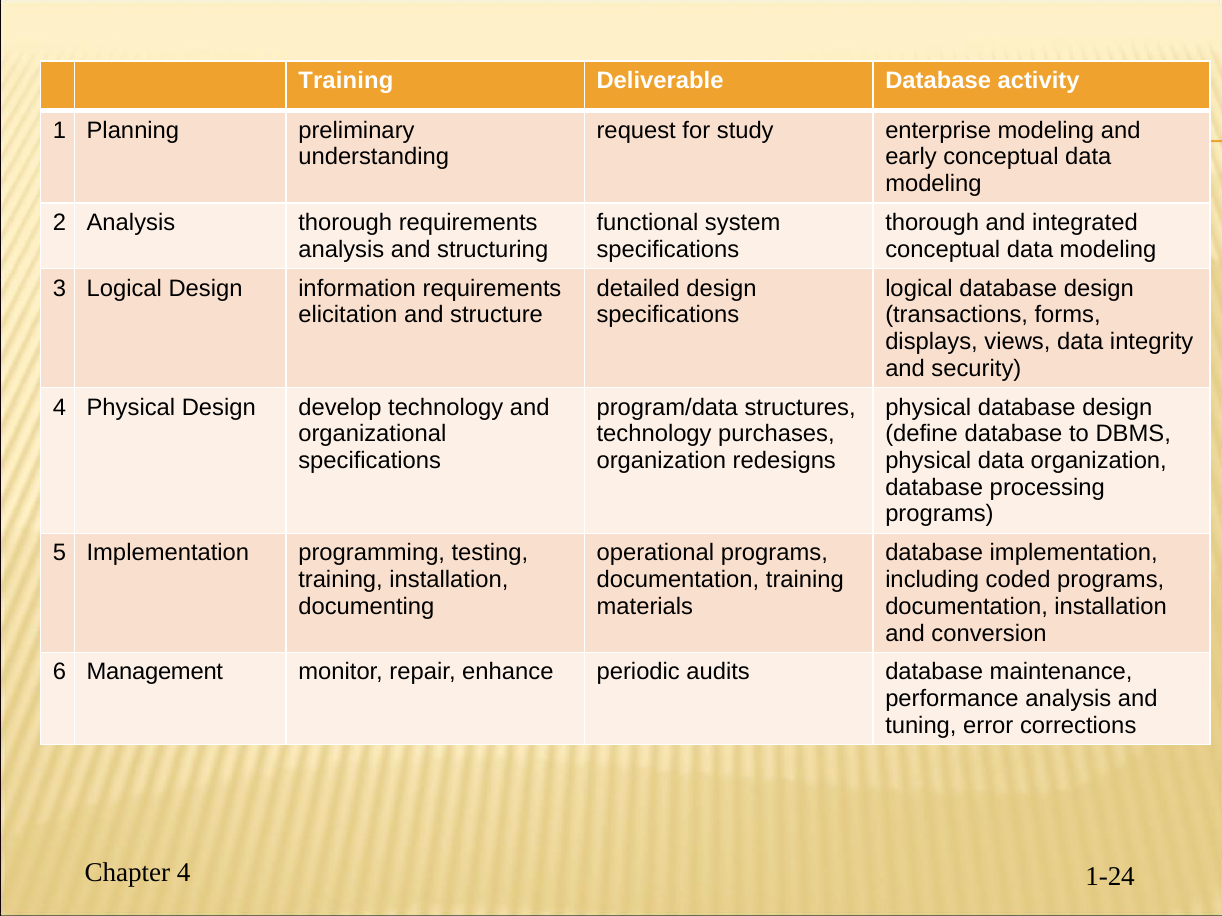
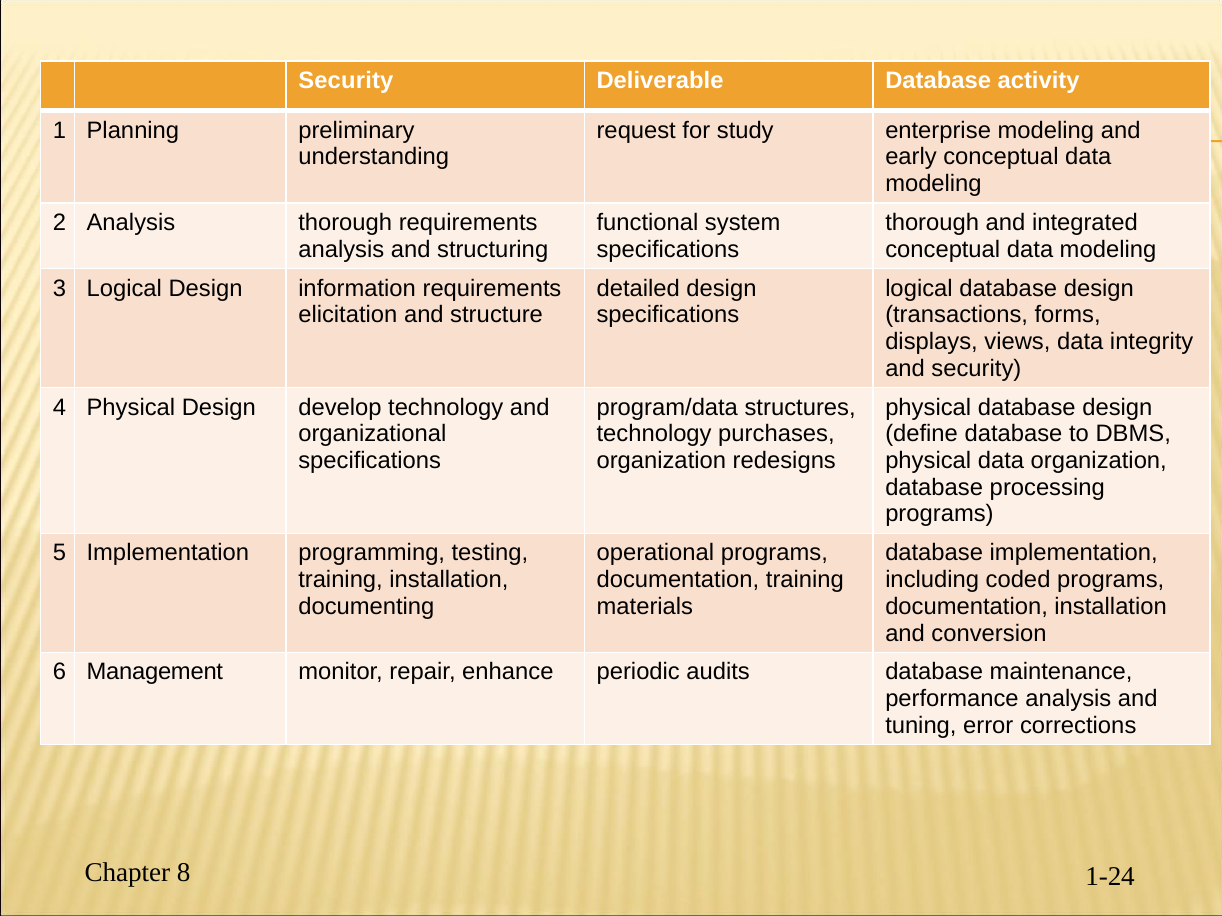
Training: Training -> Security (346, 81)
4: 4 -> 8 (184, 873)
